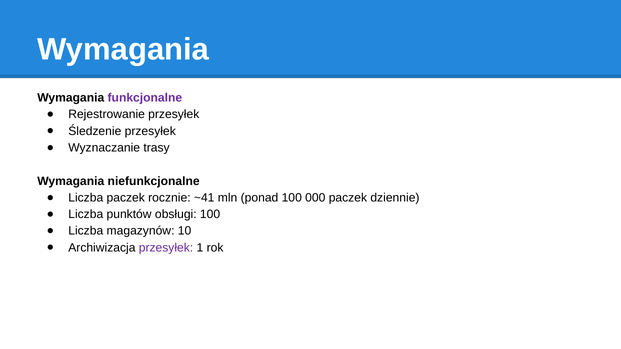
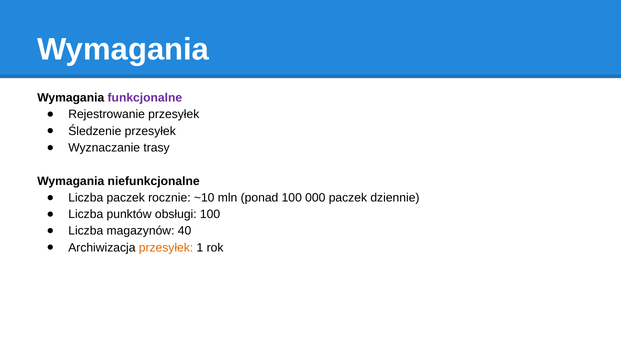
~41: ~41 -> ~10 (204, 198)
10: 10 -> 40 (185, 231)
przesyłek colour: purple -> orange (166, 248)
